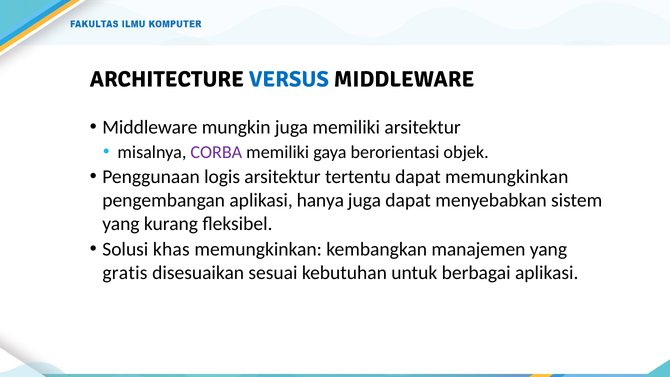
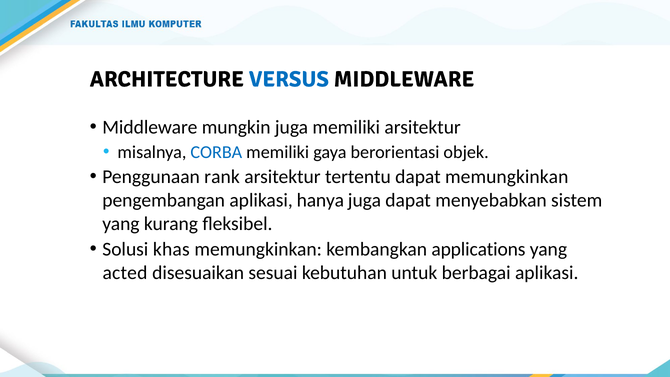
CORBA colour: purple -> blue (216, 152)
logis: logis -> rank (222, 177)
manajemen: manajemen -> applications (478, 249)
gratis: gratis -> acted (125, 273)
